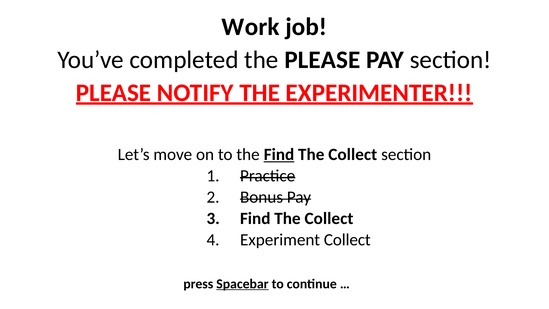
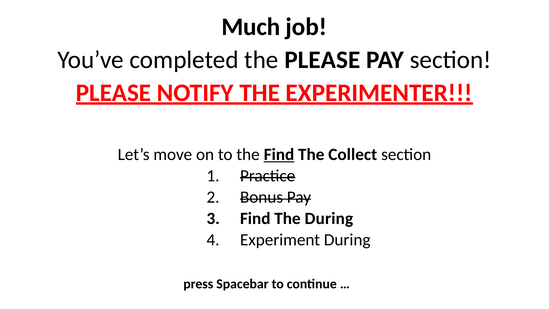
Work: Work -> Much (251, 27)
Collect: Collect -> During (329, 218)
Experiment Collect: Collect -> During (347, 240)
Spacebar underline: present -> none (242, 284)
